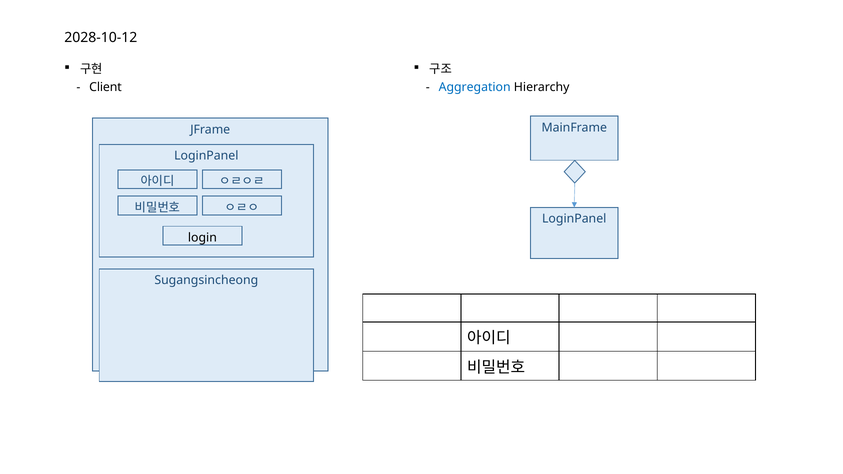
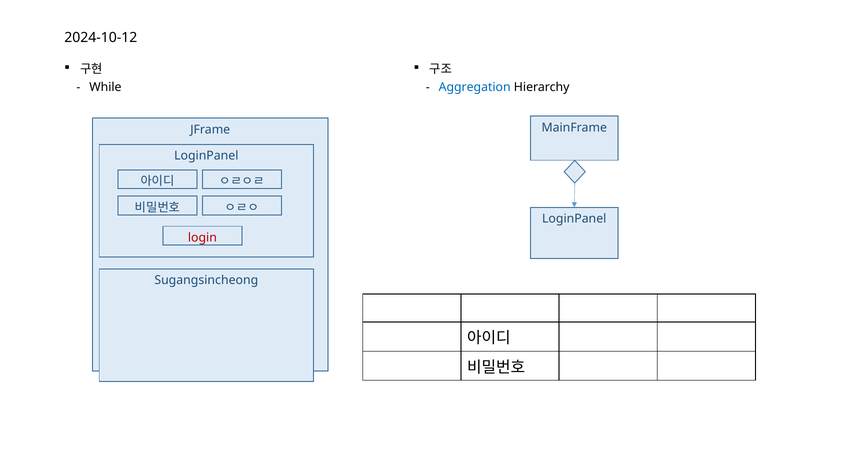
2028-10-12: 2028-10-12 -> 2024-10-12 (101, 38)
Client: Client -> While (105, 87)
login colour: black -> red (202, 238)
